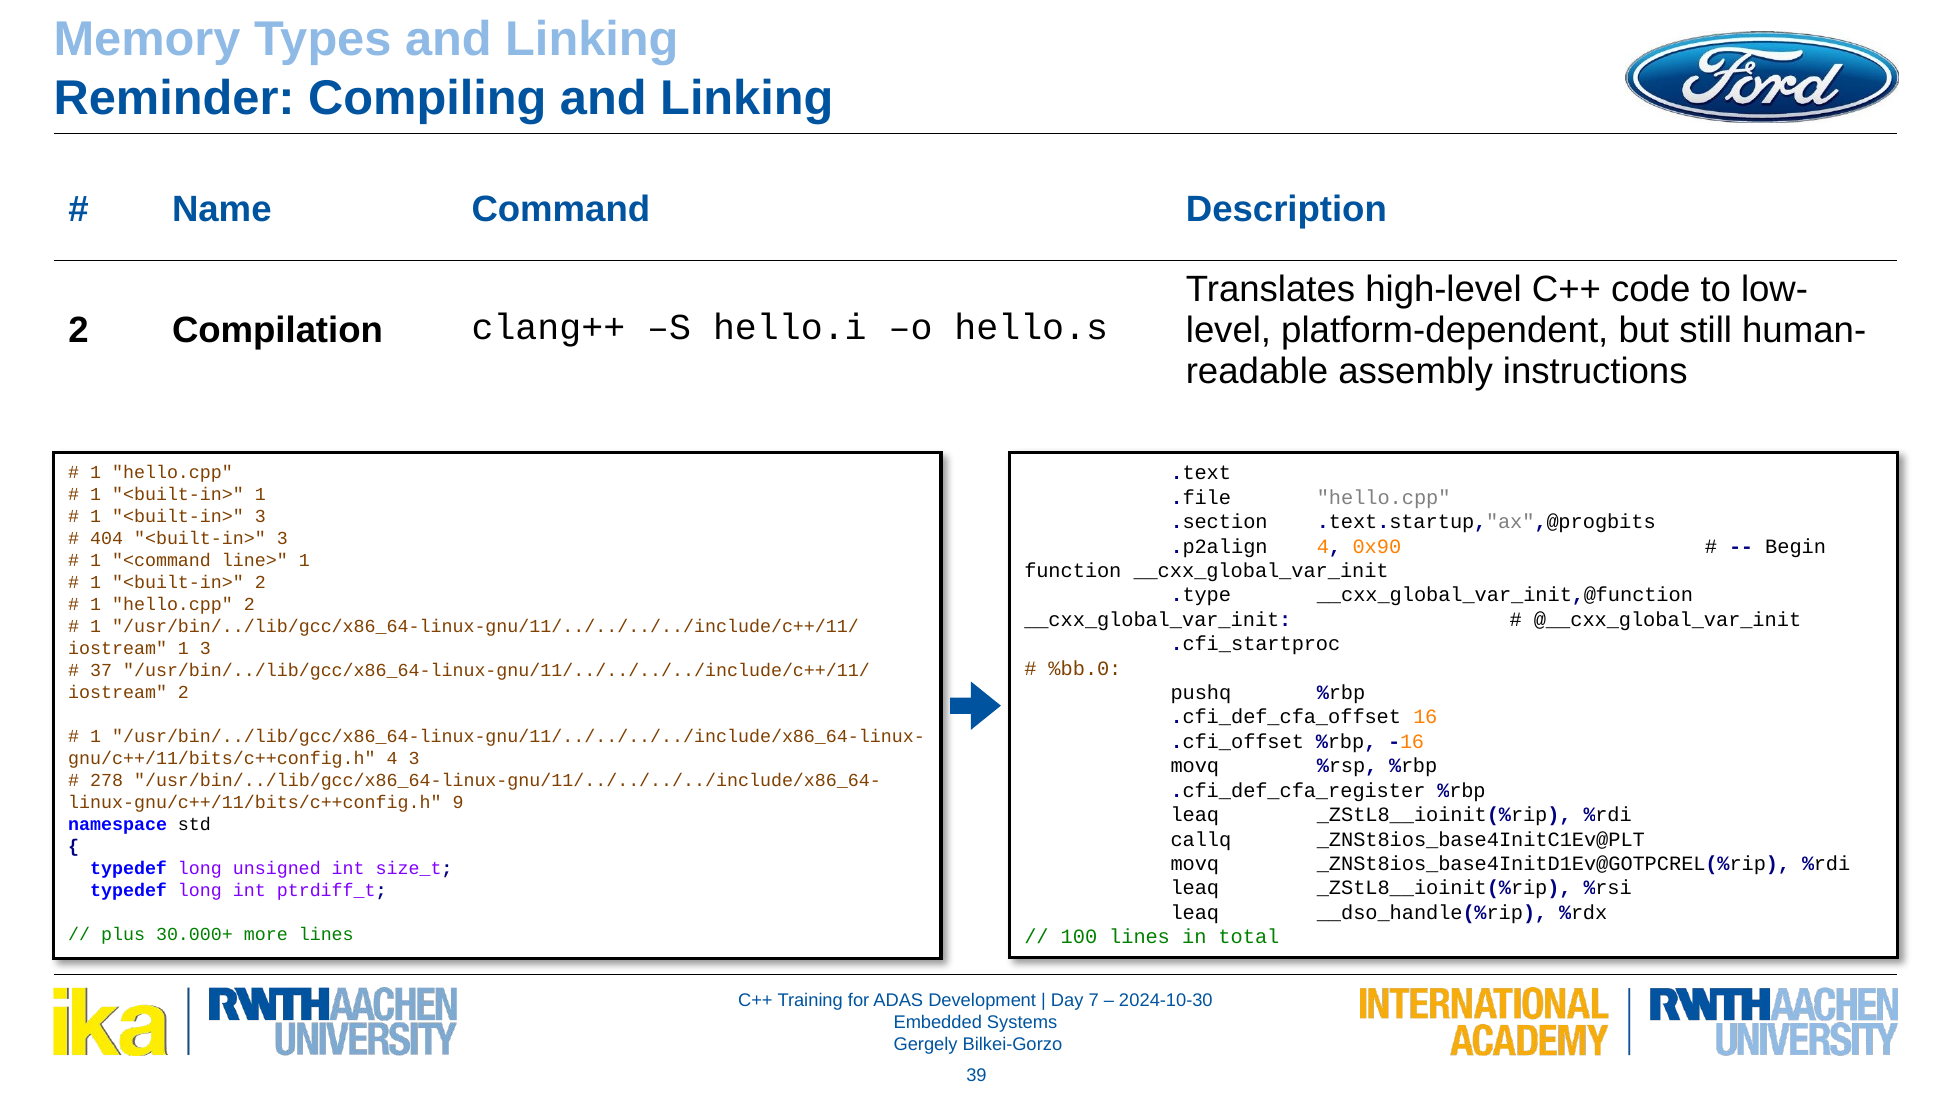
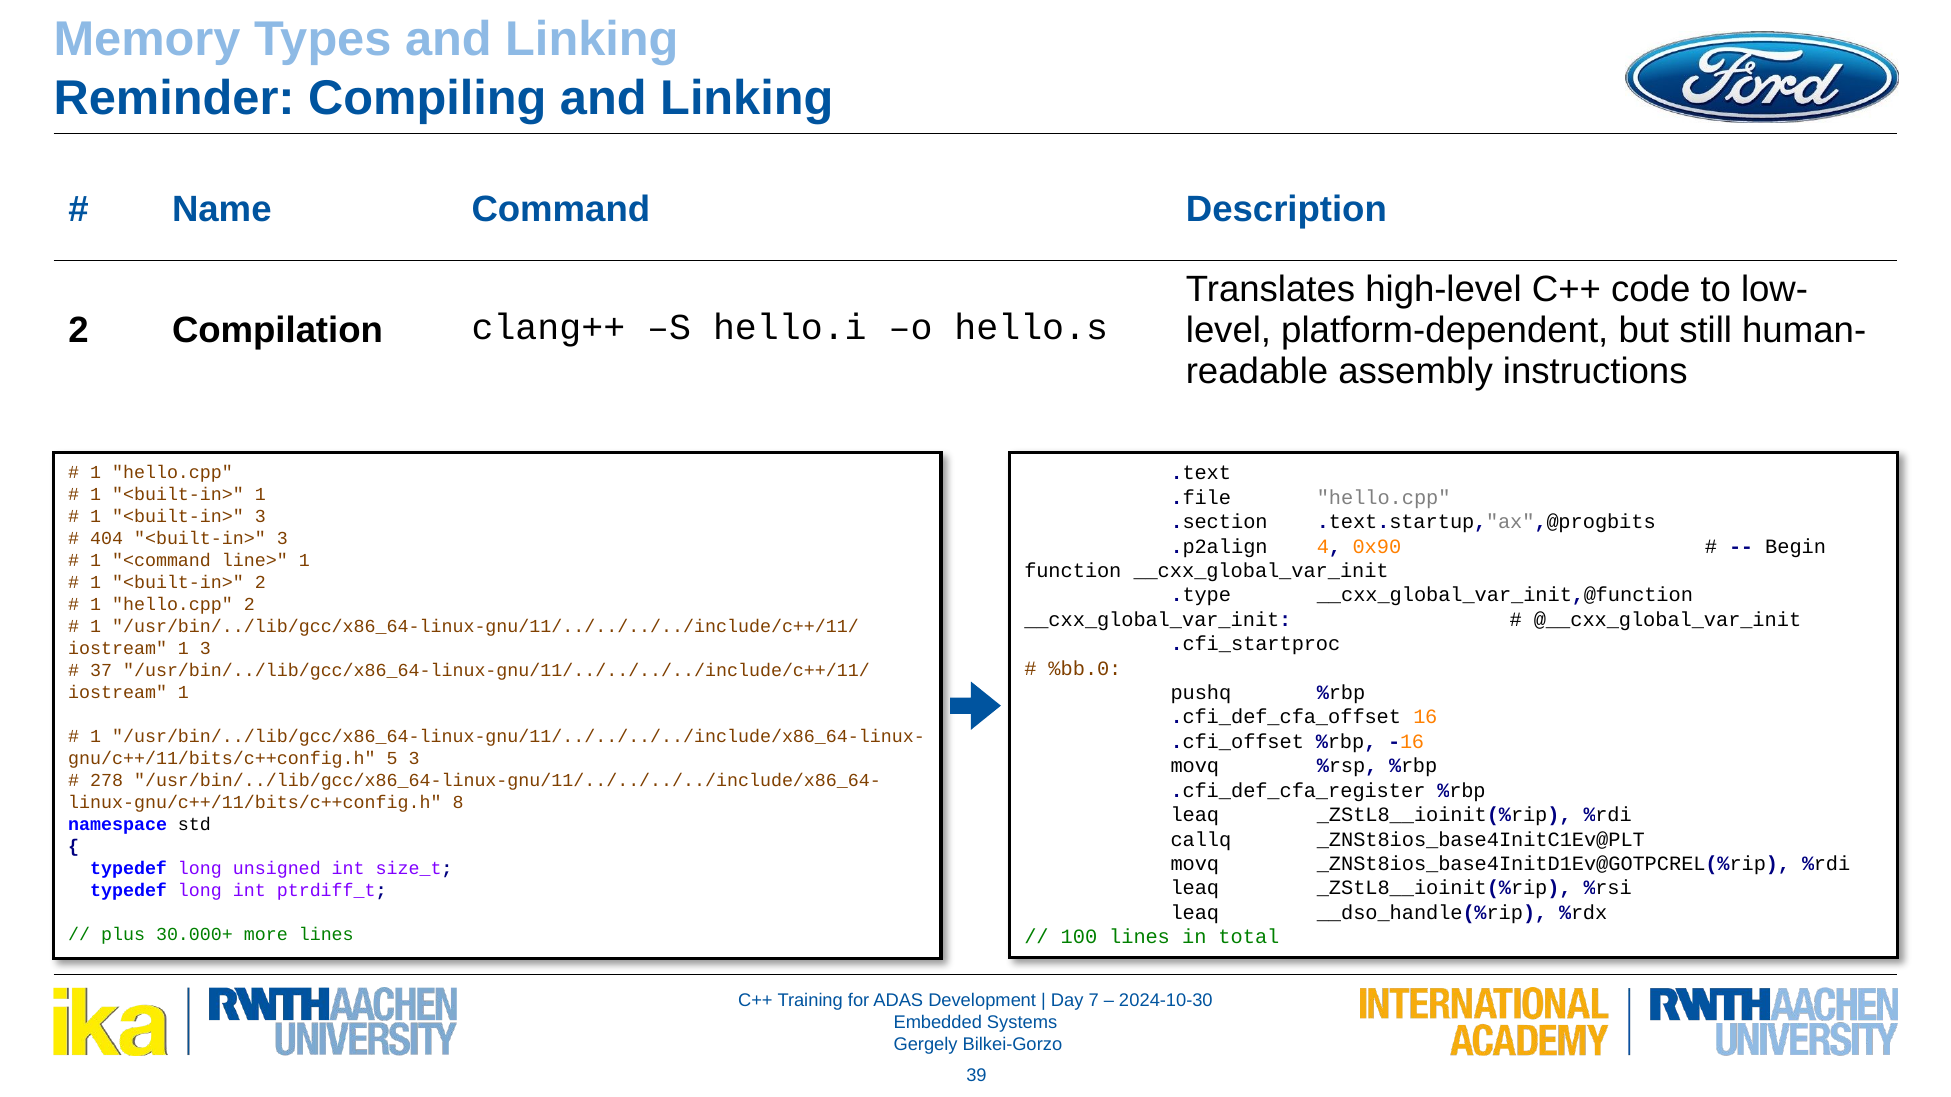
2: 2 -> 1 (183, 693)
4: 4 -> 5 (392, 759)
9: 9 -> 8 (458, 803)
